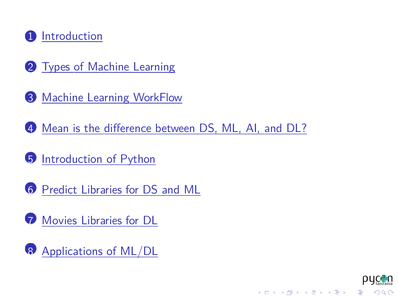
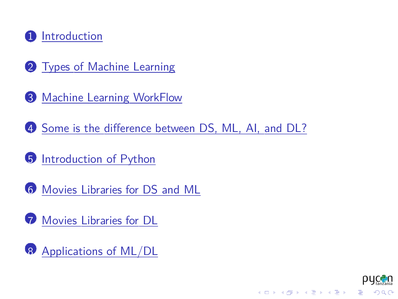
Mean: Mean -> Some (55, 128)
Predict: Predict -> Movies (59, 190)
